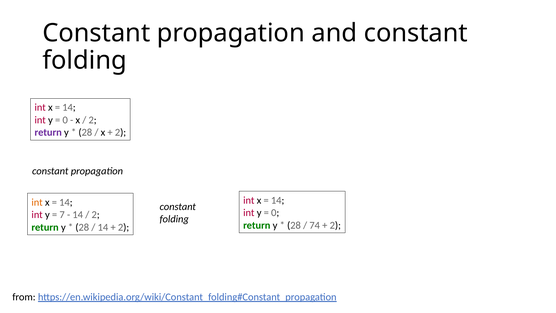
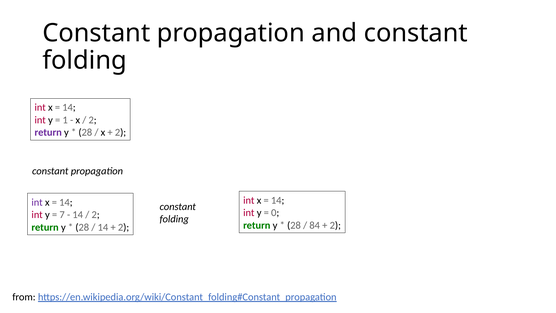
0: 0 -> 1 (65, 120)
int colour: orange -> purple (37, 202)
74: 74 -> 84 (315, 225)
